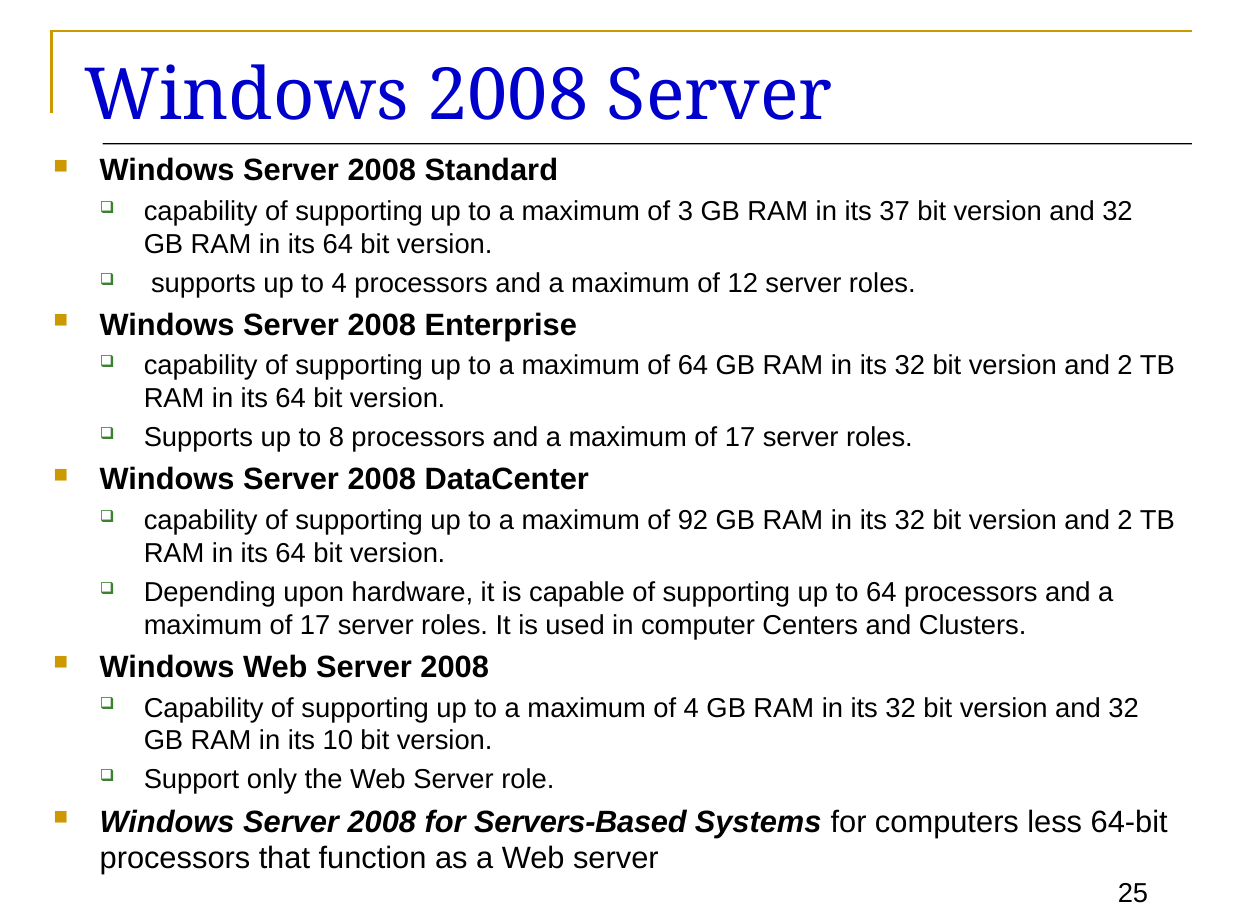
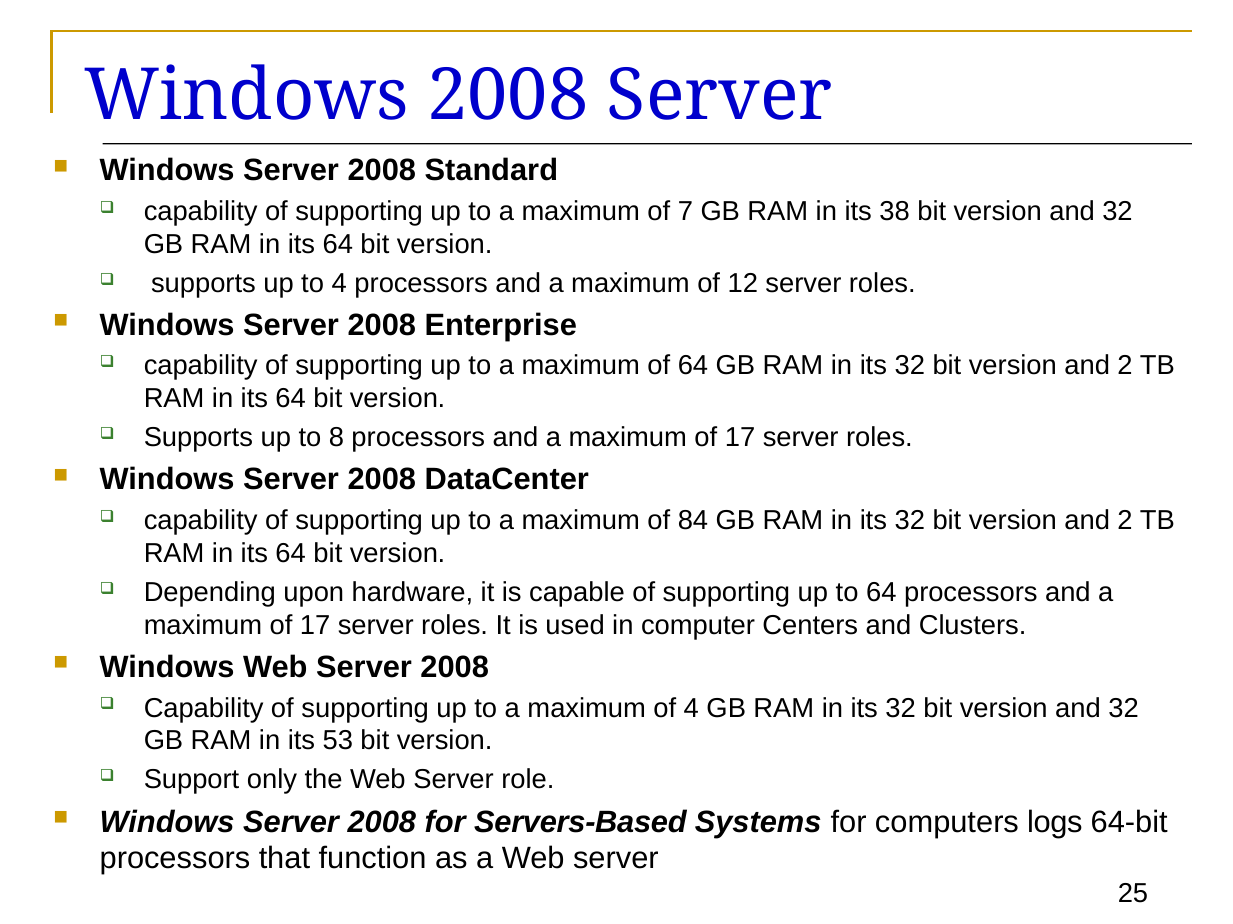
3: 3 -> 7 (685, 211)
37: 37 -> 38 (895, 211)
92: 92 -> 84 (693, 521)
10: 10 -> 53 (338, 741)
less: less -> logs (1055, 823)
